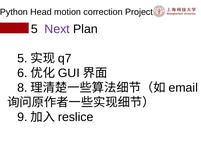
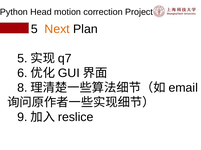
Next colour: purple -> orange (57, 29)
